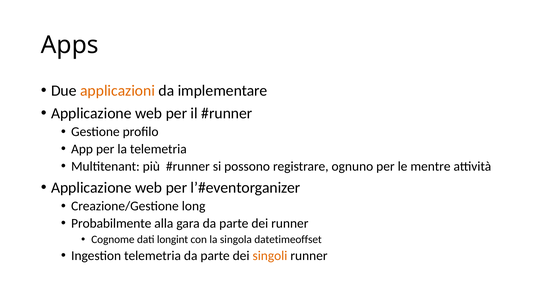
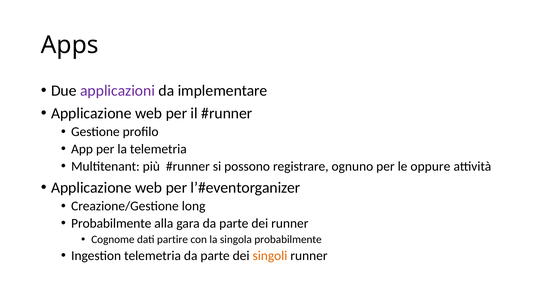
applicazioni colour: orange -> purple (118, 91)
mentre: mentre -> oppure (430, 166)
longint: longint -> partire (172, 240)
singola datetimeoffset: datetimeoffset -> probabilmente (288, 240)
